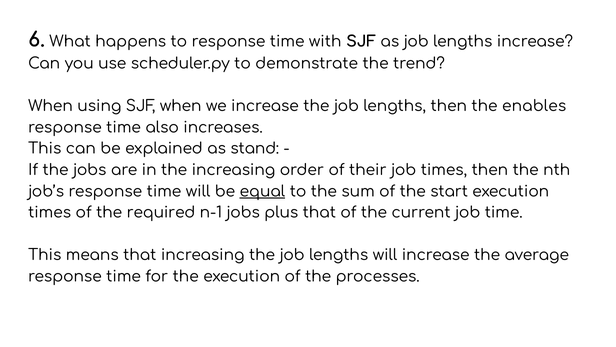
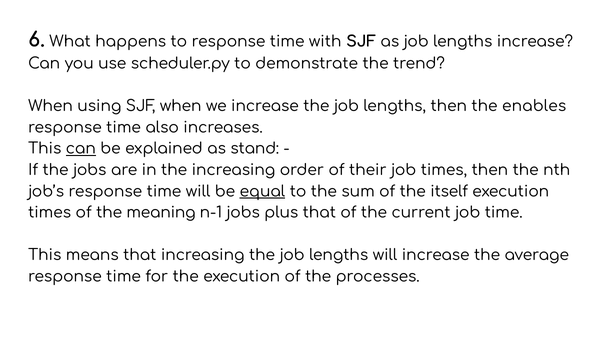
can underline: none -> present (81, 149)
start: start -> itself (449, 191)
required: required -> meaning (161, 212)
